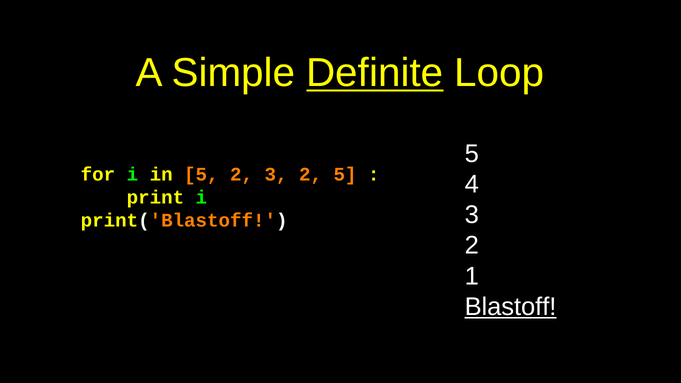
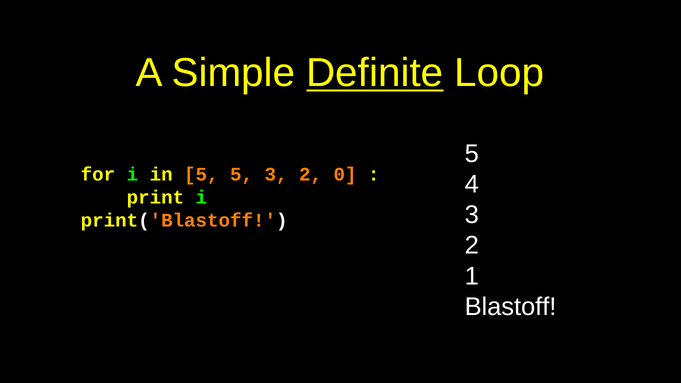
5 2: 2 -> 5 (242, 175)
2 5: 5 -> 0 (345, 175)
Blastoff underline: present -> none (511, 307)
